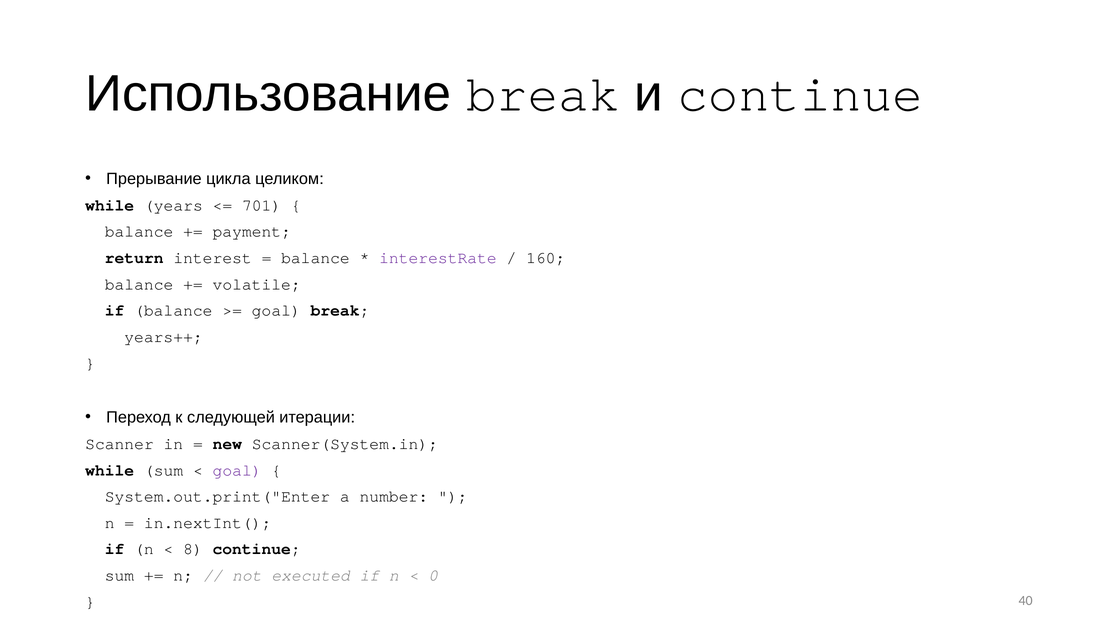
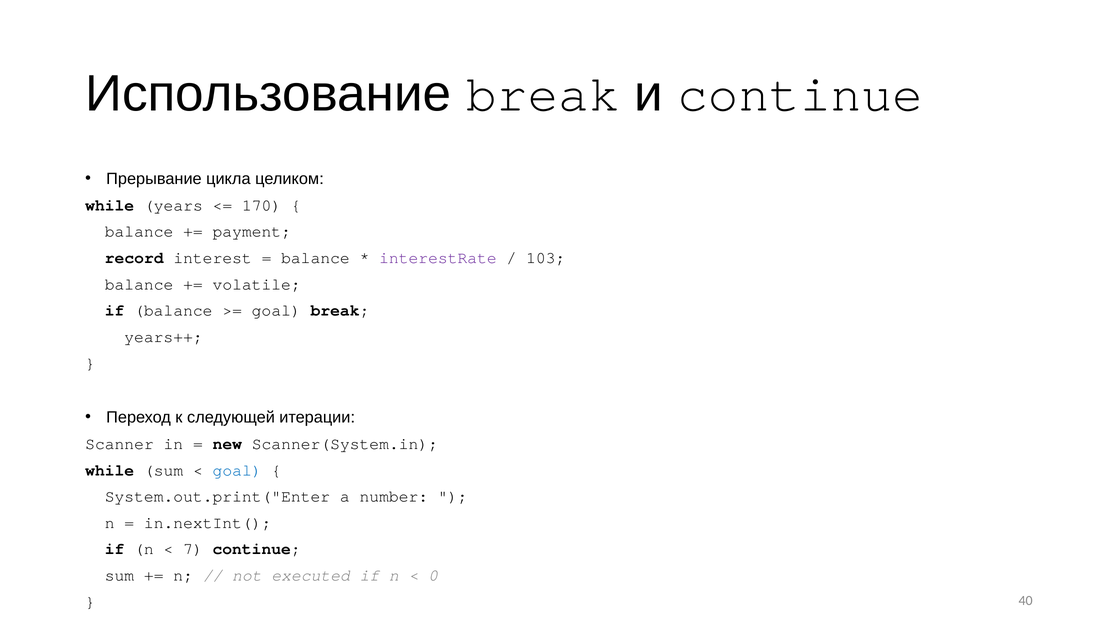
701: 701 -> 170 (262, 205)
return: return -> record (134, 258)
160: 160 -> 103 (546, 258)
goal colour: purple -> blue (237, 470)
8: 8 -> 7 (193, 549)
